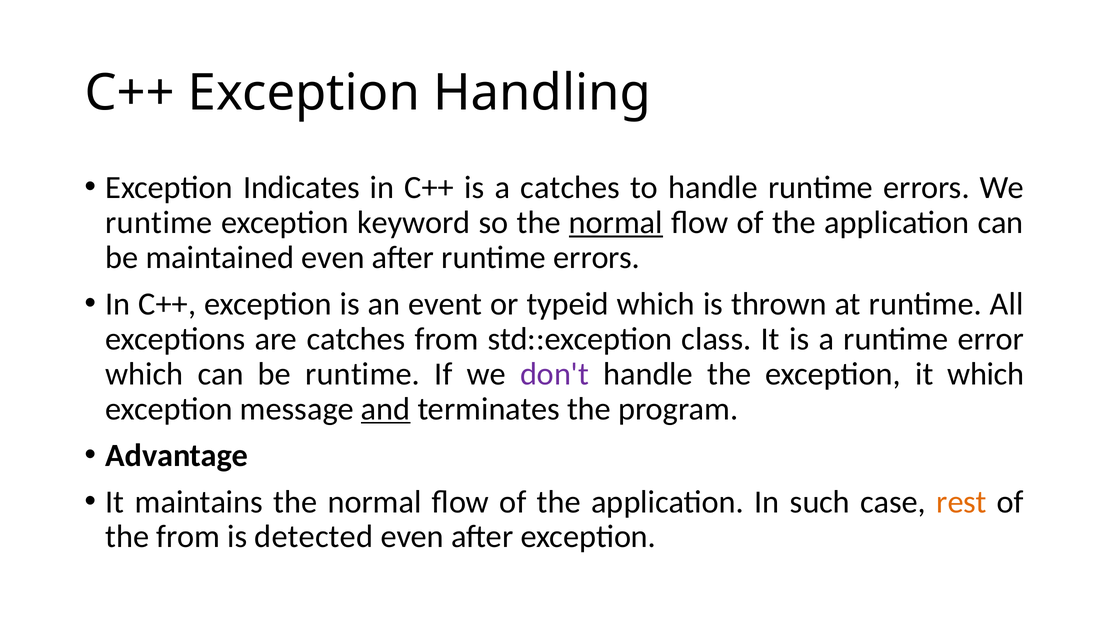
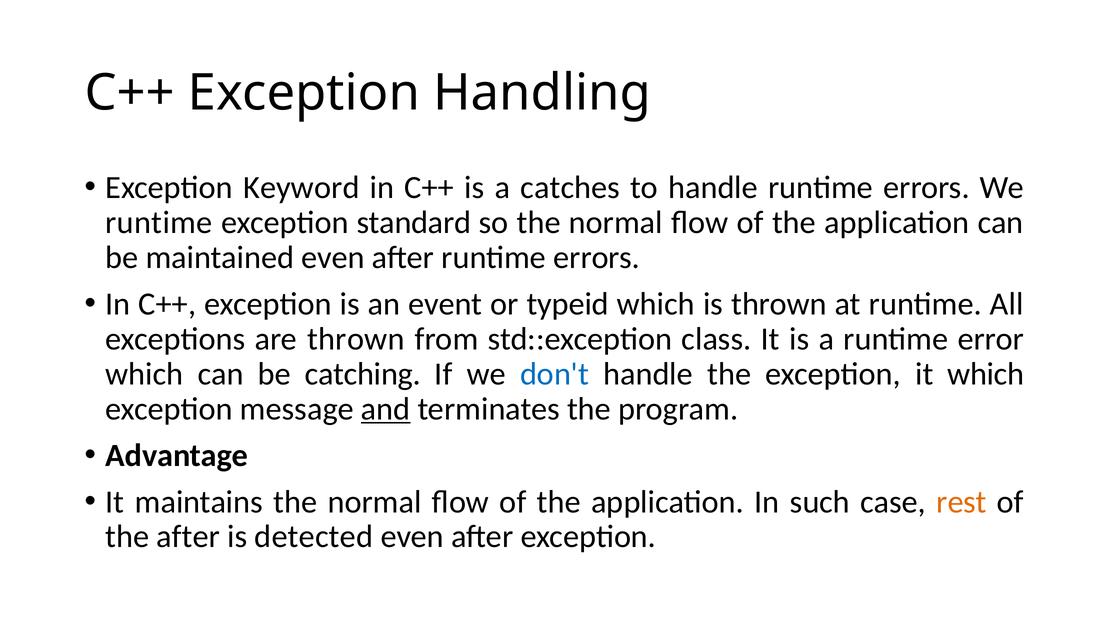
Indicates: Indicates -> Keyword (301, 188)
keyword: keyword -> standard (414, 222)
normal underline: present -> none (616, 222)
are catches: catches -> thrown (356, 339)
be runtime: runtime -> catching (363, 374)
don't colour: purple -> blue (554, 374)
the from: from -> after (188, 537)
